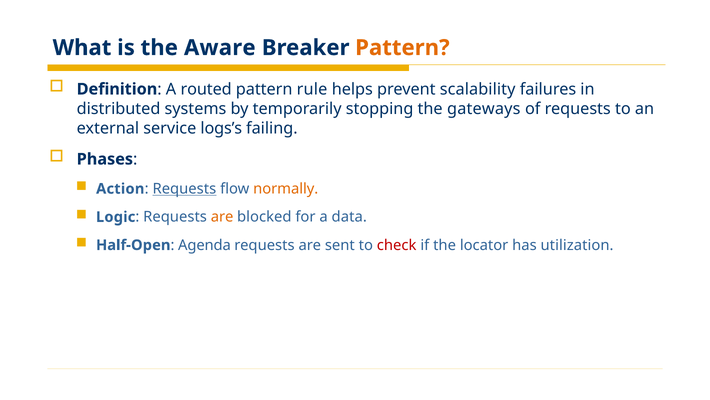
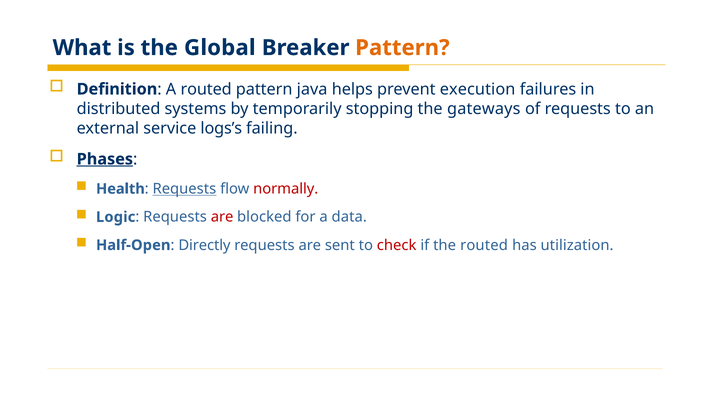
Aware: Aware -> Global (220, 48)
rule: rule -> java (312, 89)
scalability: scalability -> execution (478, 89)
Phases underline: none -> present (105, 159)
Action: Action -> Health (120, 189)
normally colour: orange -> red (286, 189)
are colour: orange -> red (222, 217)
Agenda: Agenda -> Directly (204, 245)
the locator: locator -> routed (484, 245)
